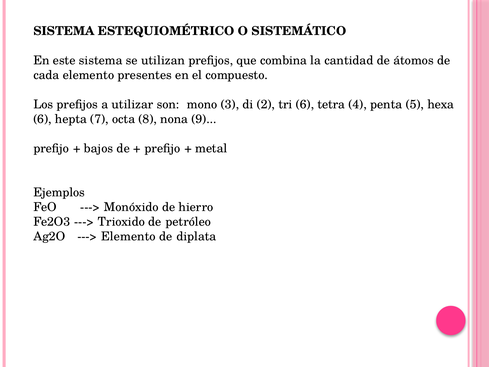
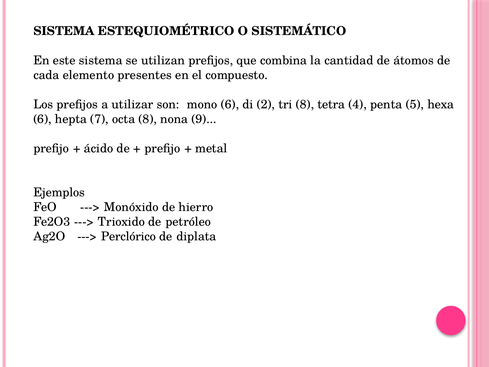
mono 3: 3 -> 6 (230, 104)
tri 6: 6 -> 8 (305, 104)
bajos: bajos -> ácido (99, 148)
Elemento: Elemento -> Perclórico (128, 236)
